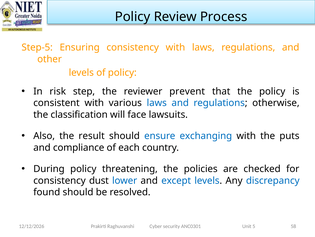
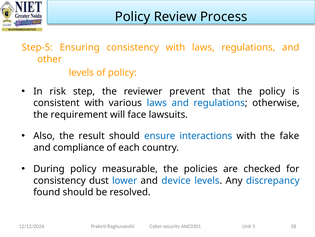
classification: classification -> requirement (79, 114)
exchanging: exchanging -> interactions (206, 136)
puts: puts -> fake (289, 136)
threatening: threatening -> measurable (130, 168)
except: except -> device (176, 180)
